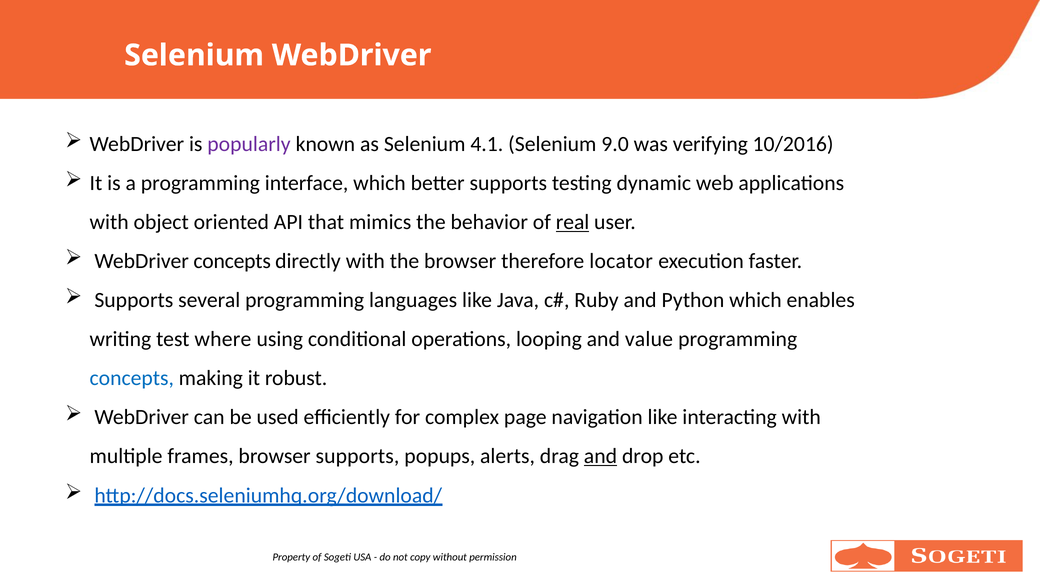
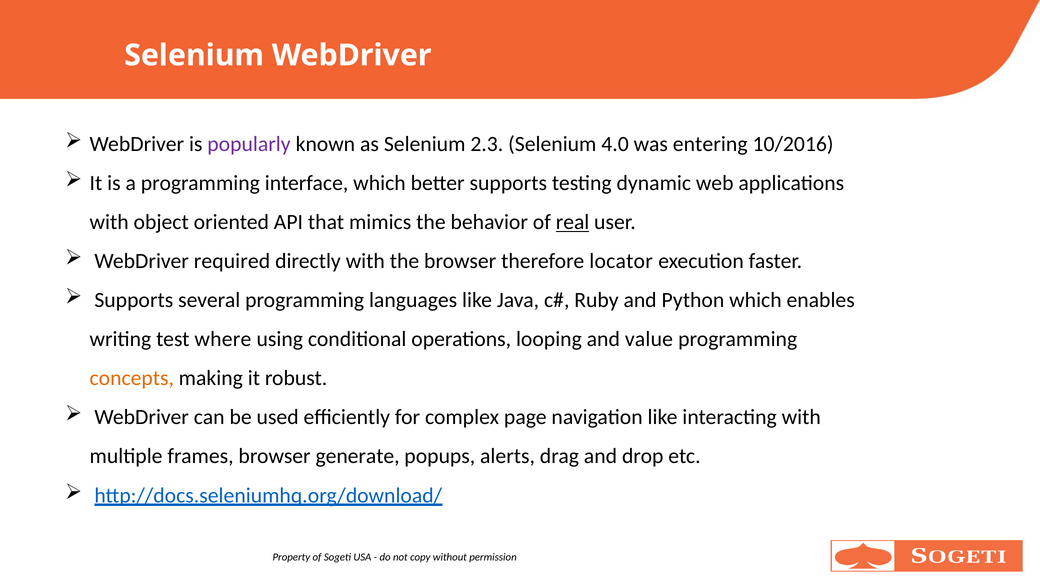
4.1: 4.1 -> 2.3 (487, 144)
9.0: 9.0 -> 4.0 (615, 144)
verifying: verifying -> entering (710, 144)
WebDriver concepts: concepts -> required (232, 261)
concepts colour: blue -> orange (132, 378)
browser supports: supports -> generate (358, 456)
and underline: present -> none (600, 456)
